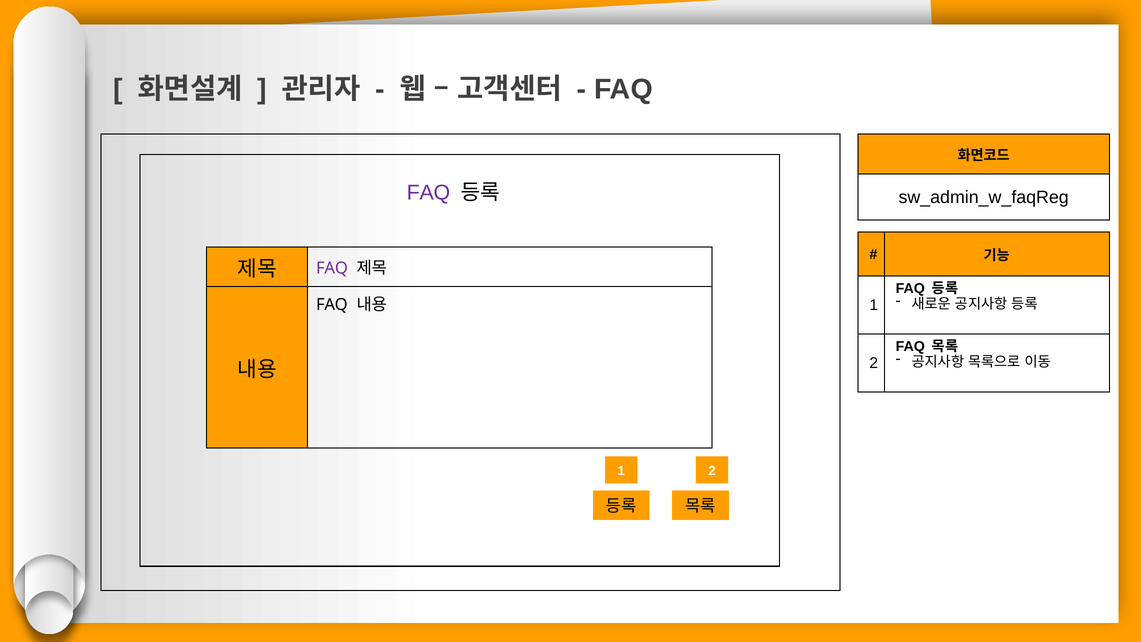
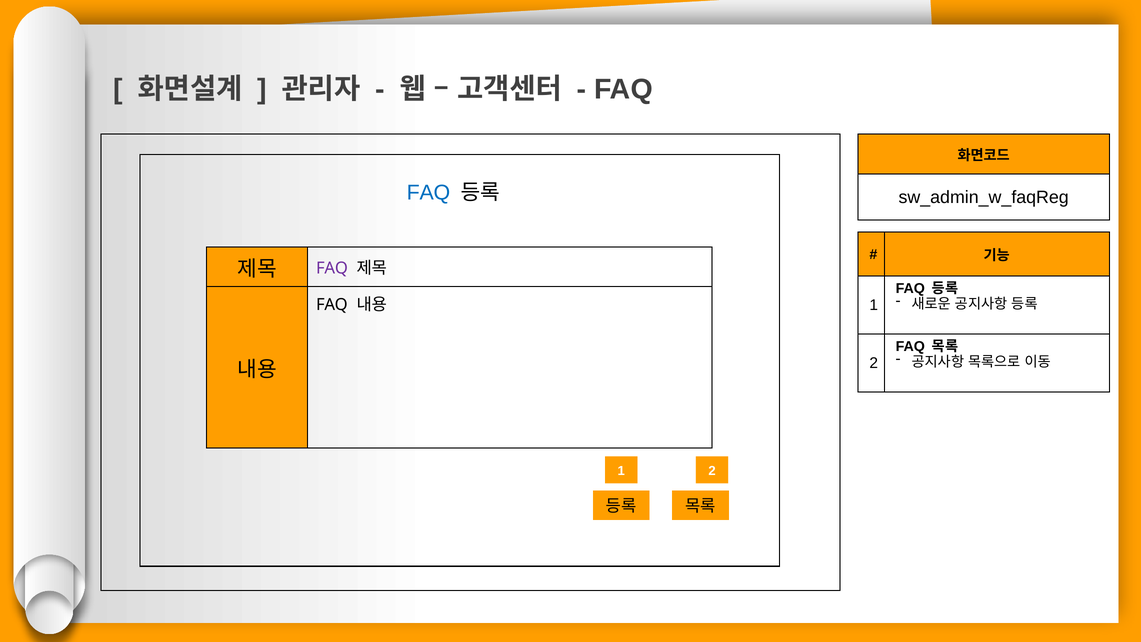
FAQ colour: purple -> blue (428, 192)
